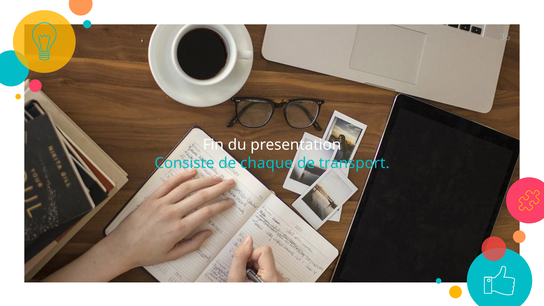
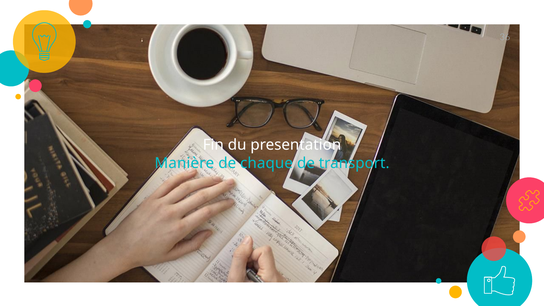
Consiste: Consiste -> Manière (184, 163)
